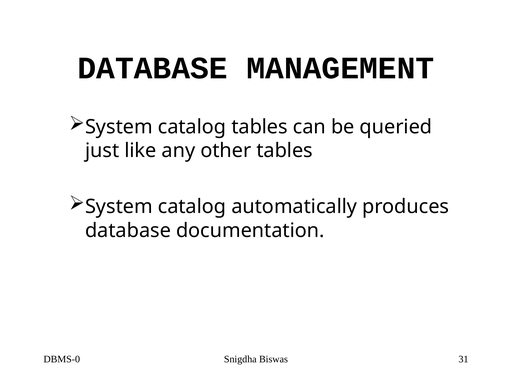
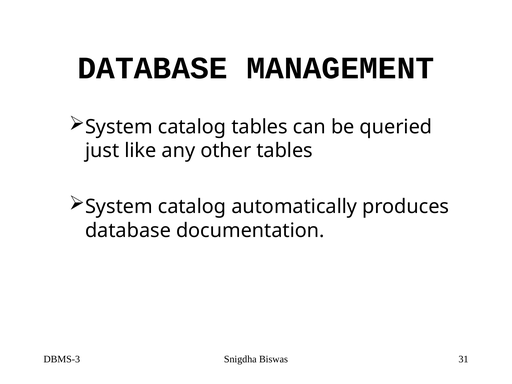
DBMS-0: DBMS-0 -> DBMS-3 (62, 359)
